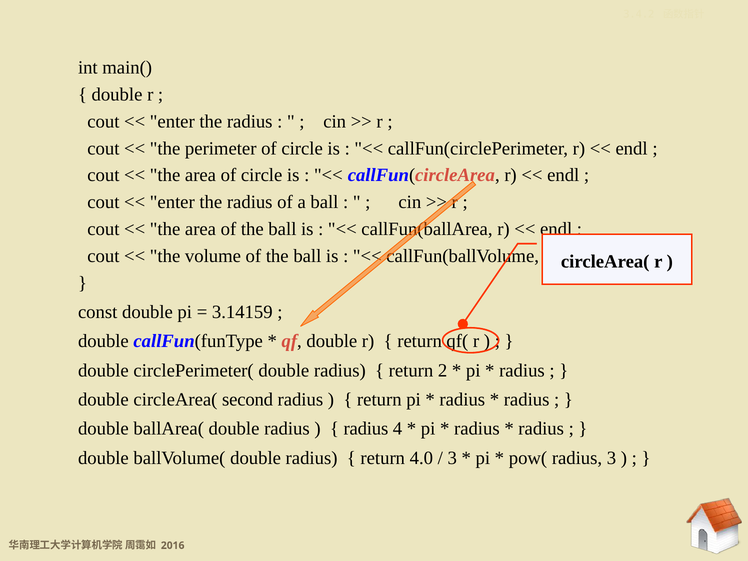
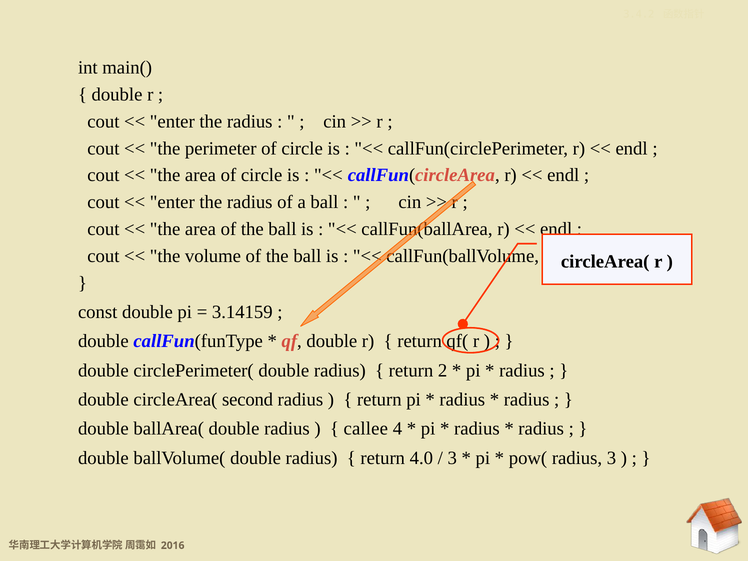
radius: radius -> callee (366, 429)
